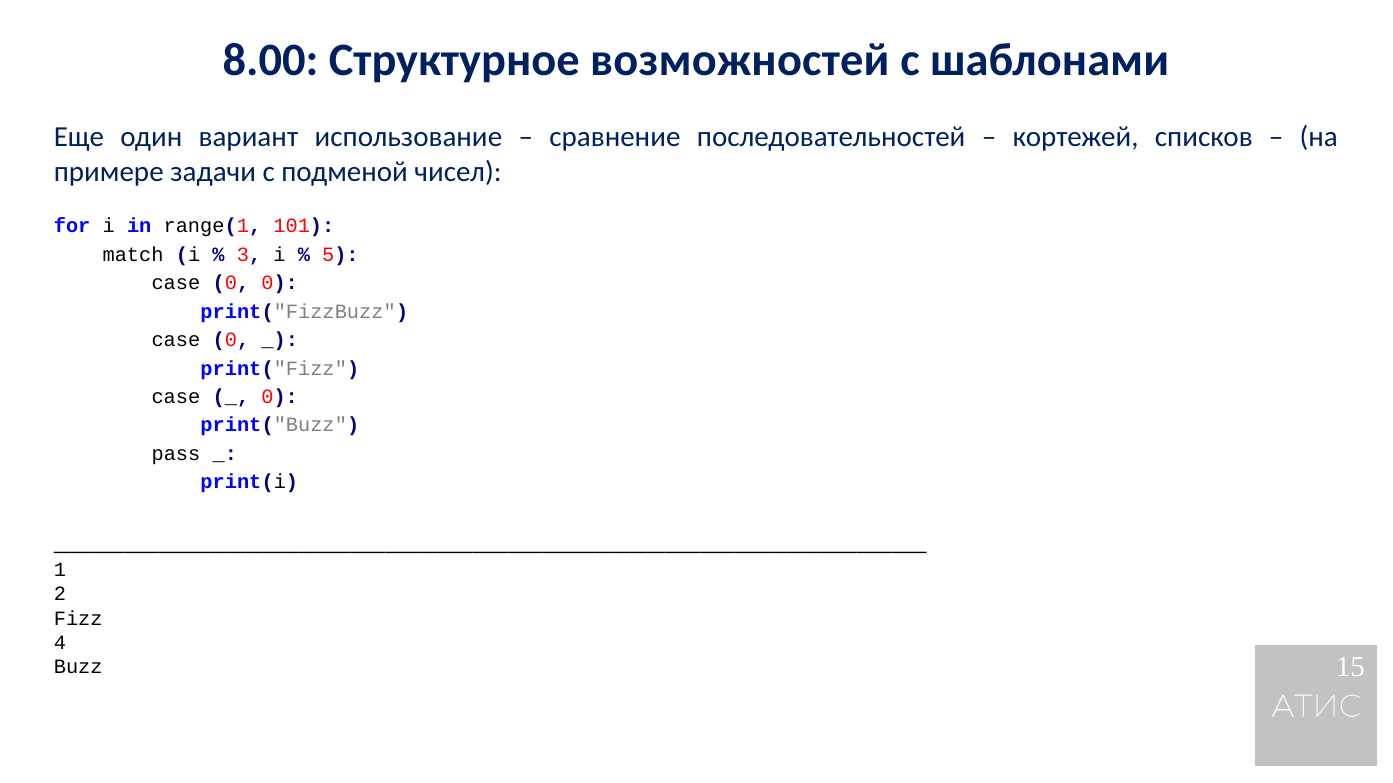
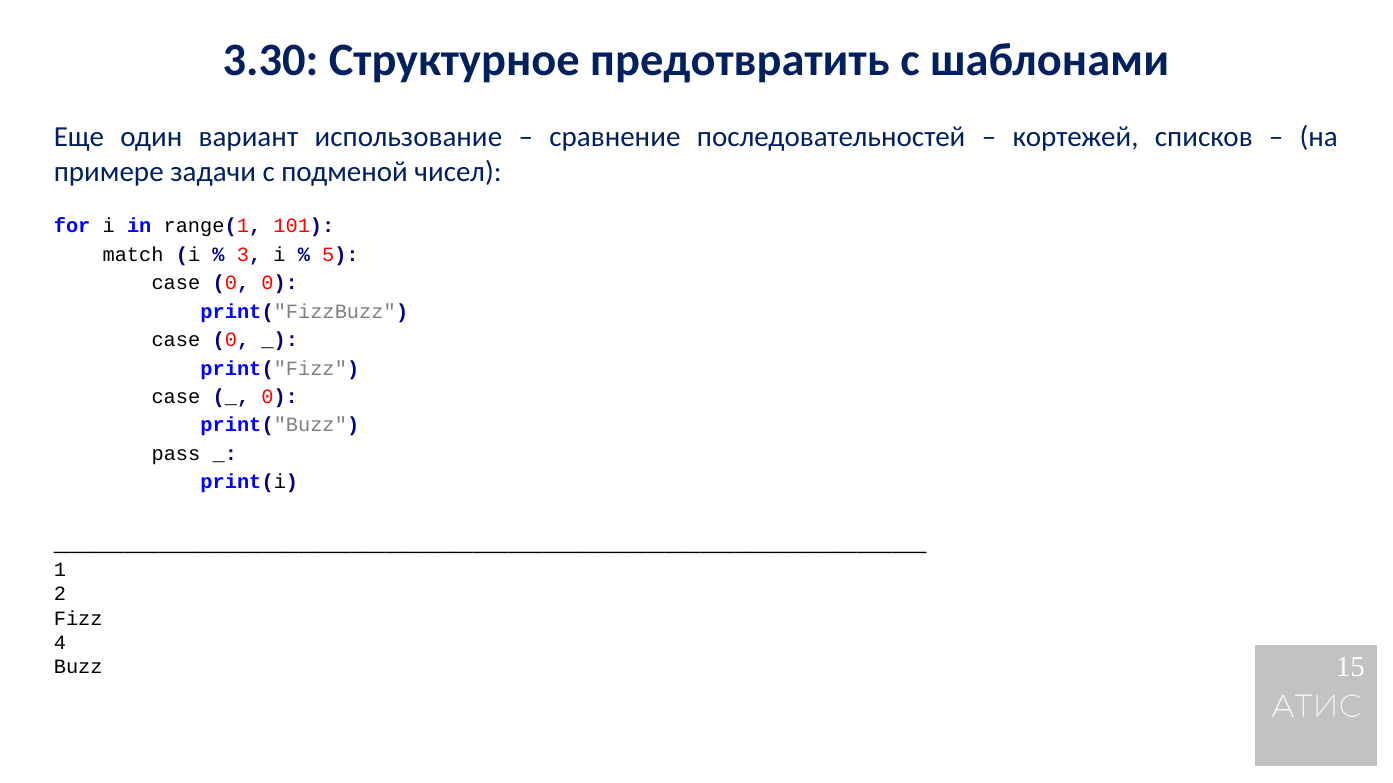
8.00: 8.00 -> 3.30 (270, 60)
возможностей: возможностей -> предотвратить (740, 60)
